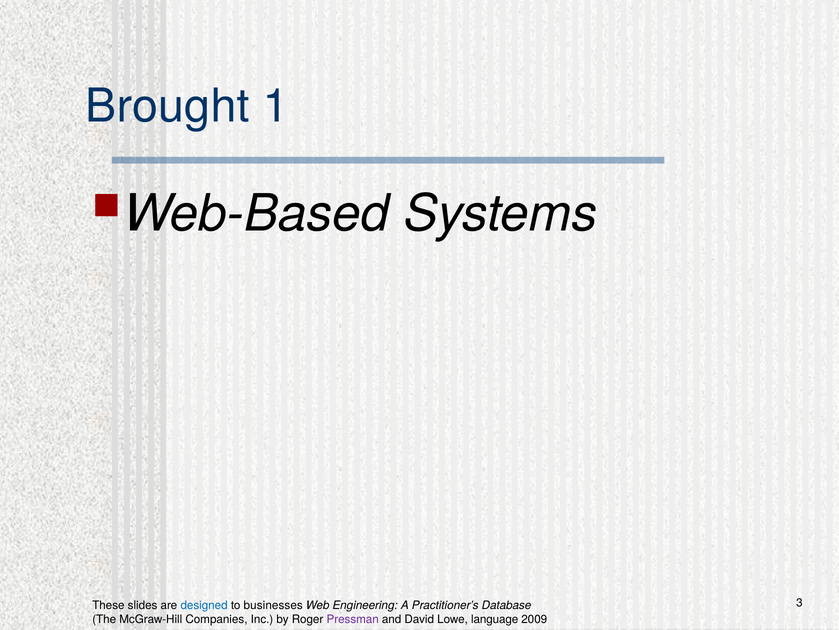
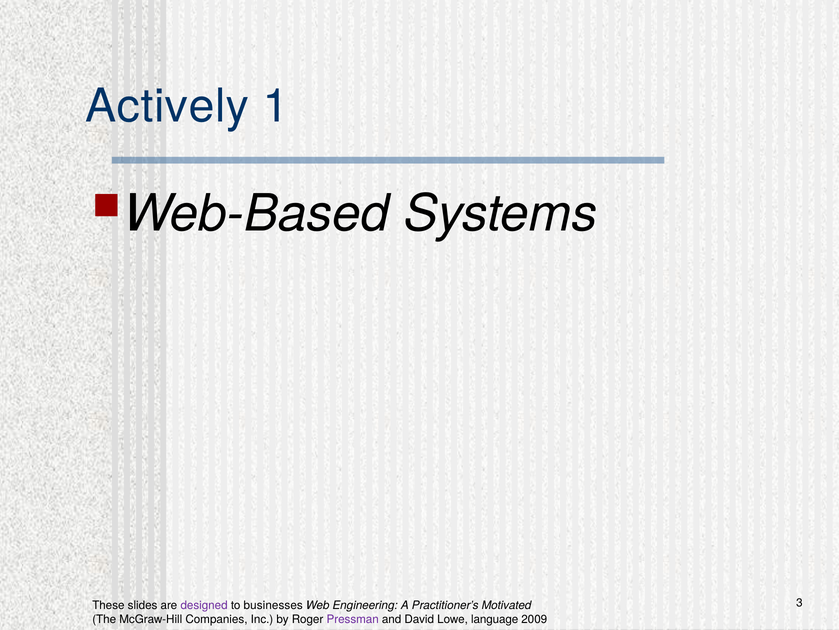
Brought: Brought -> Actively (167, 106)
designed colour: blue -> purple (204, 605)
Database: Database -> Motivated (506, 605)
